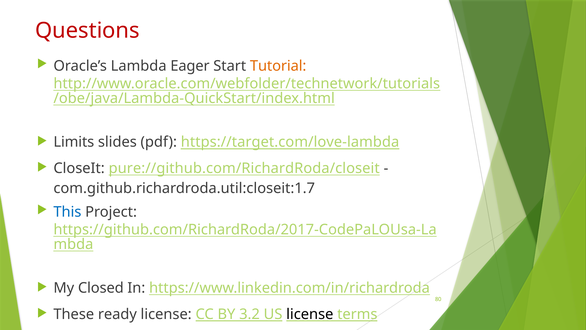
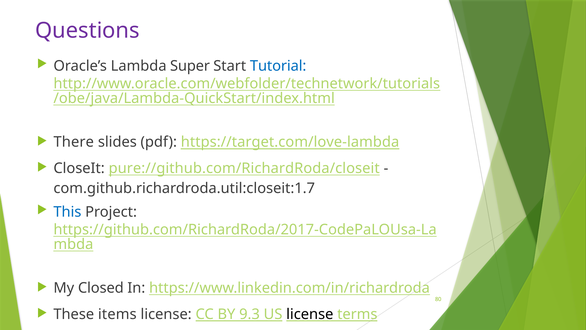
Questions colour: red -> purple (87, 31)
Eager: Eager -> Super (190, 66)
Tutorial colour: orange -> blue (278, 66)
Limits: Limits -> There (74, 142)
ready: ready -> items (117, 314)
3.2: 3.2 -> 9.3 (250, 314)
